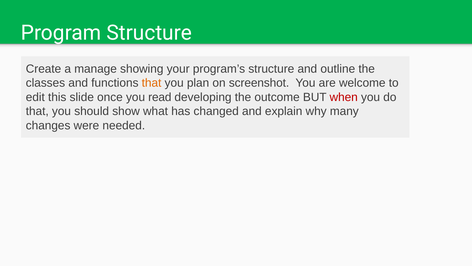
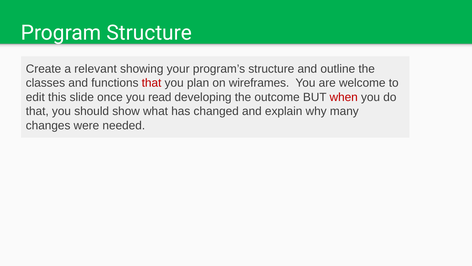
manage: manage -> relevant (96, 69)
that colour: orange -> red (152, 83)
screenshot: screenshot -> wireframes (259, 83)
